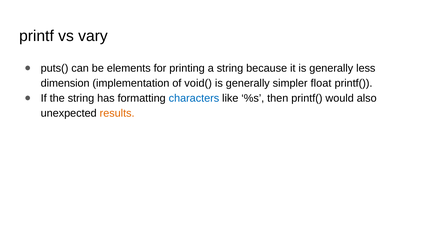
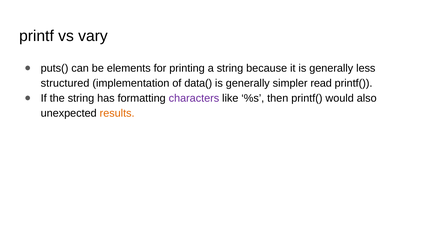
dimension: dimension -> structured (65, 83)
void(: void( -> data( (198, 83)
float: float -> read (321, 83)
characters colour: blue -> purple (194, 98)
